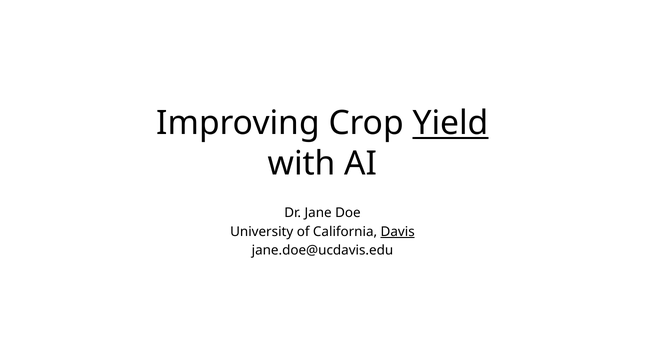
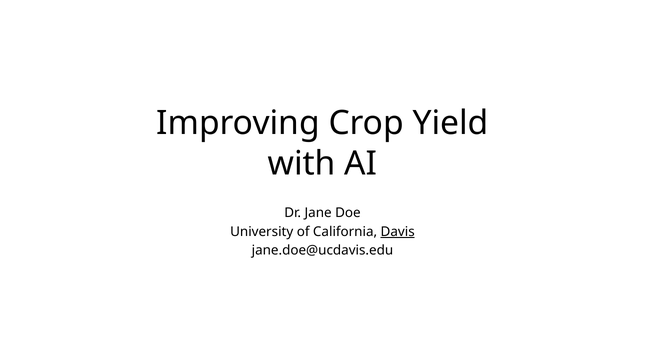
Yield underline: present -> none (451, 123)
